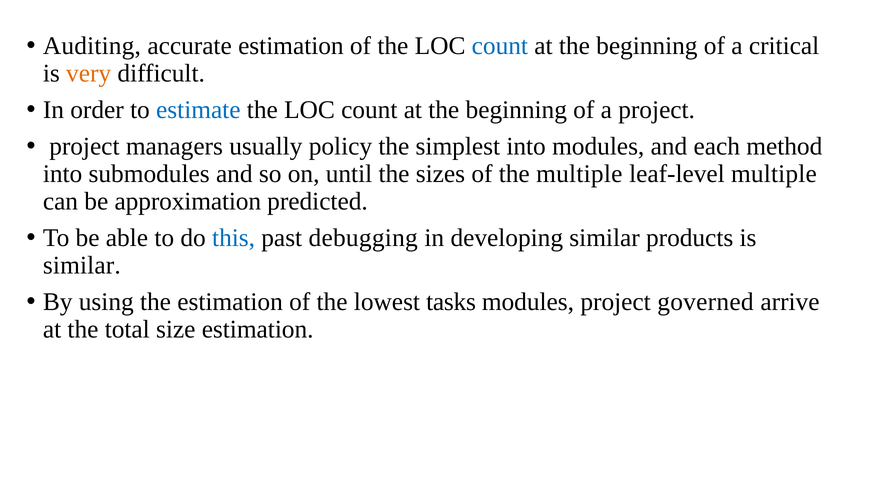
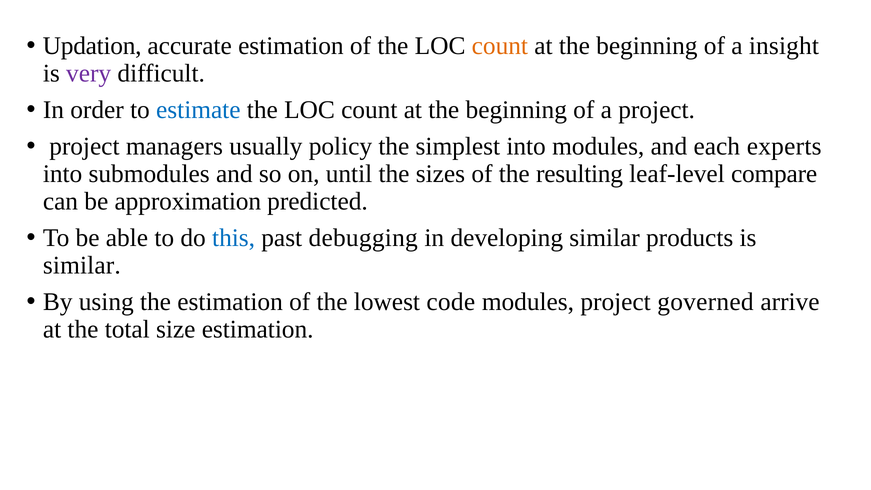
Auditing: Auditing -> Updation (92, 46)
count colour: blue -> orange (500, 46)
critical: critical -> insight (784, 46)
very colour: orange -> purple (89, 73)
method: method -> experts (784, 146)
the multiple: multiple -> resulting (580, 174)
leaf-level multiple: multiple -> compare (774, 174)
tasks: tasks -> code (451, 302)
